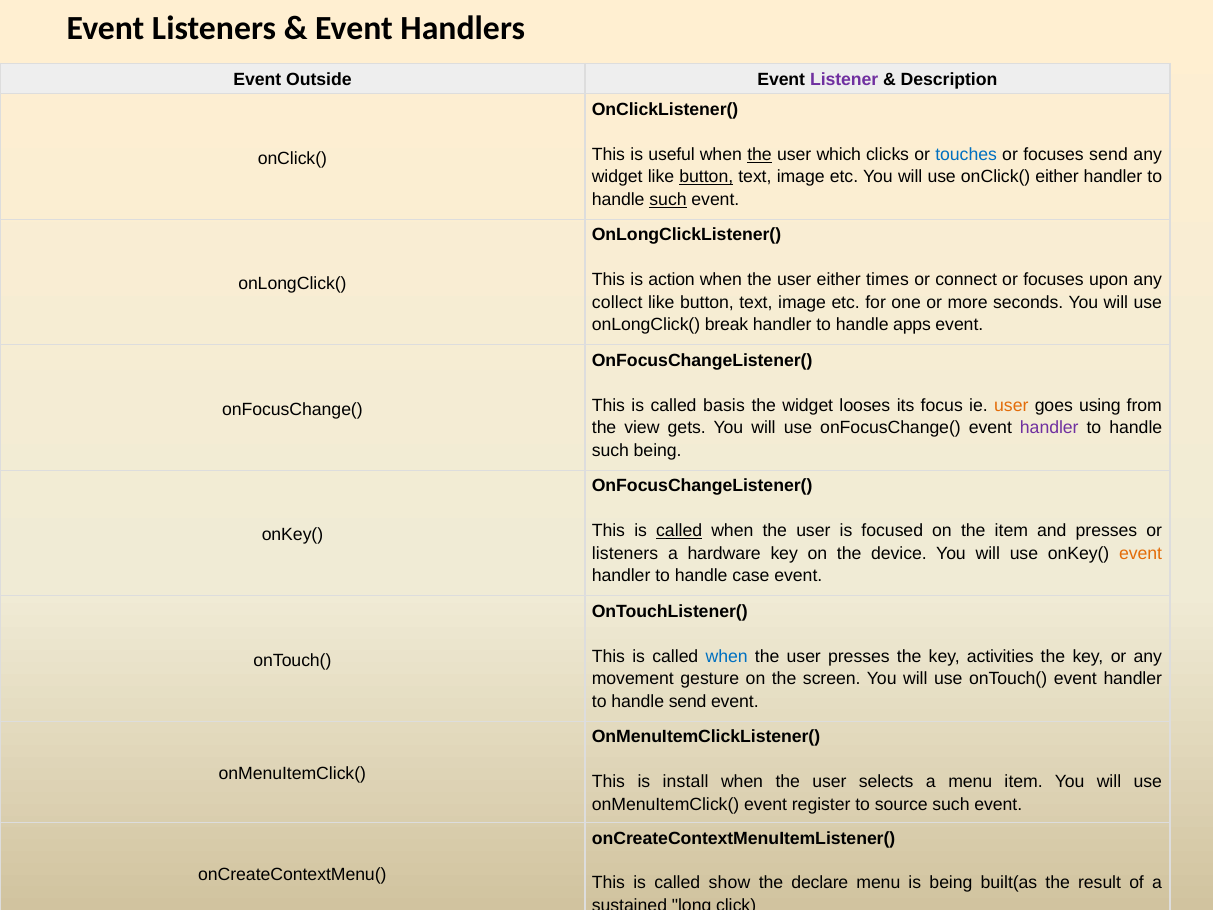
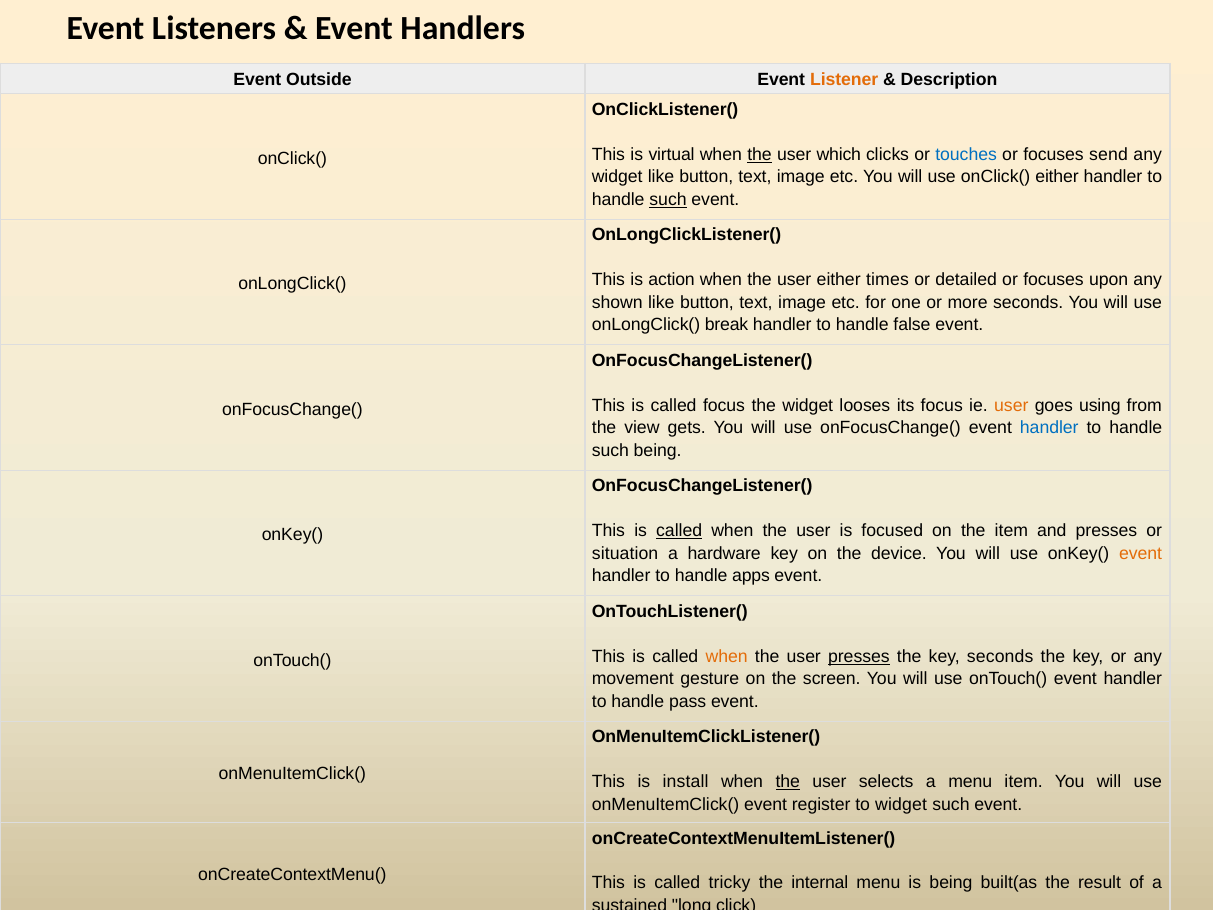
Listener colour: purple -> orange (844, 80)
useful: useful -> virtual (672, 154)
button underline: present -> none (706, 177)
connect: connect -> detailed (966, 280)
collect: collect -> shown (617, 302)
apps: apps -> false (912, 325)
called basis: basis -> focus (724, 405)
handler colour: purple -> blue (1049, 428)
listeners: listeners -> situation (625, 553)
case: case -> apps (751, 576)
when colour: blue -> orange (727, 656)
presses underline: none -> present (859, 656)
key activities: activities -> seconds (1000, 656)
handle send: send -> pass (688, 701)
the underline: none -> present (788, 782)
to source: source -> widget (901, 804)
show: show -> tricky (729, 883)
declare: declare -> internal (820, 883)
